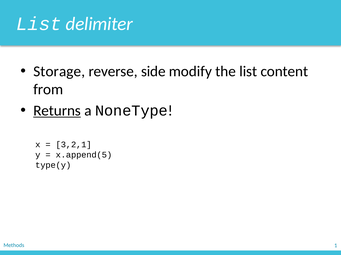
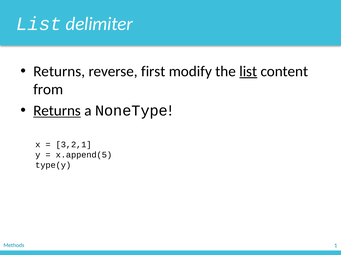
Storage: Storage -> Returns (59, 72)
side: side -> first (153, 72)
list underline: none -> present (248, 72)
